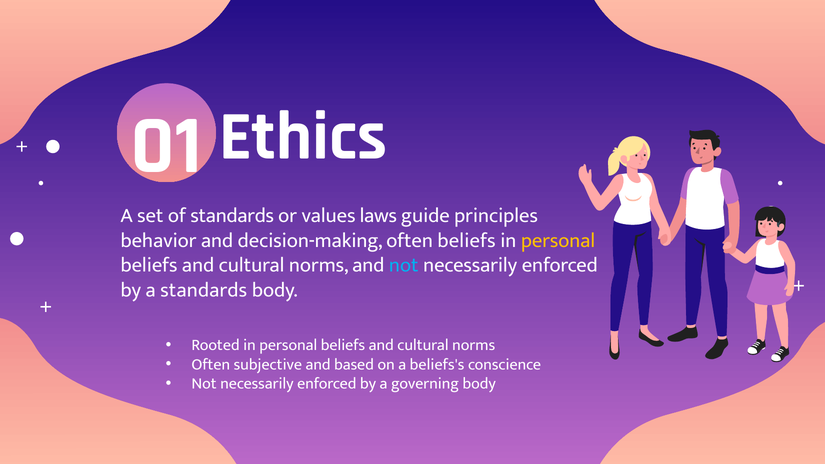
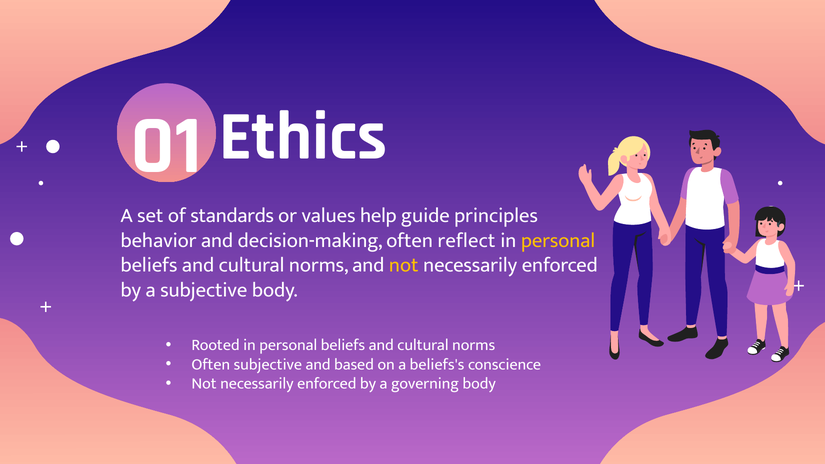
laws: laws -> help (378, 216)
often beliefs: beliefs -> reflect (467, 240)
not colour: light blue -> yellow (404, 265)
a standards: standards -> subjective (204, 290)
